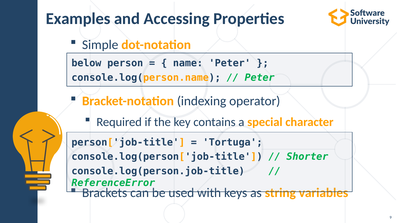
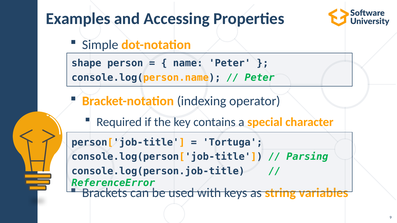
below: below -> shape (86, 63)
Shorter: Shorter -> Parsing (307, 157)
